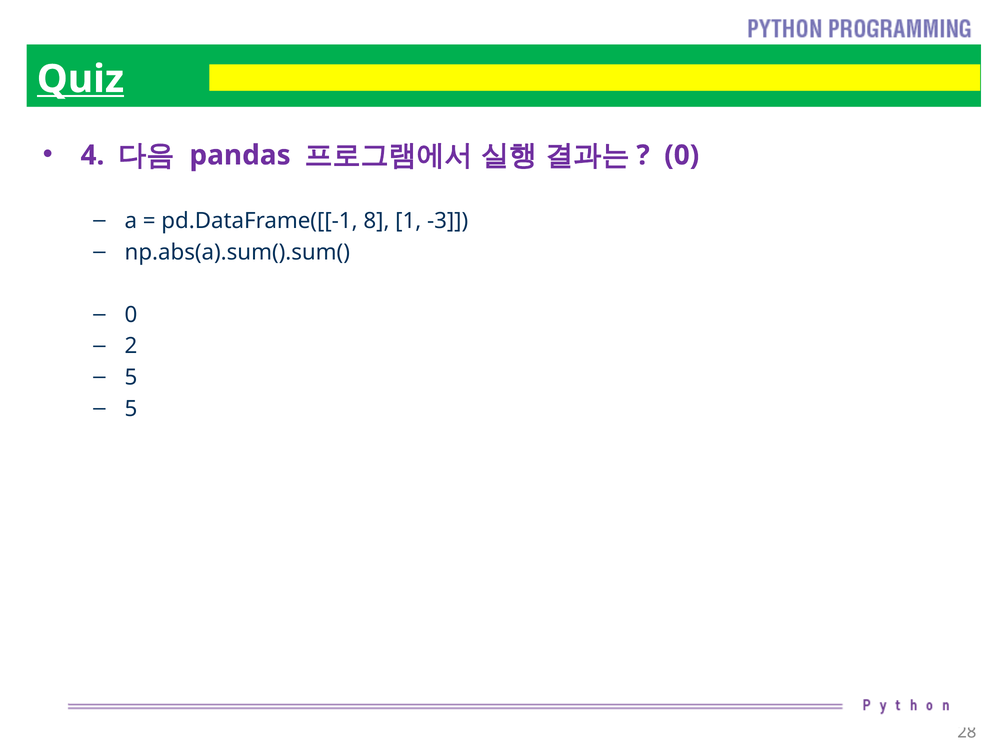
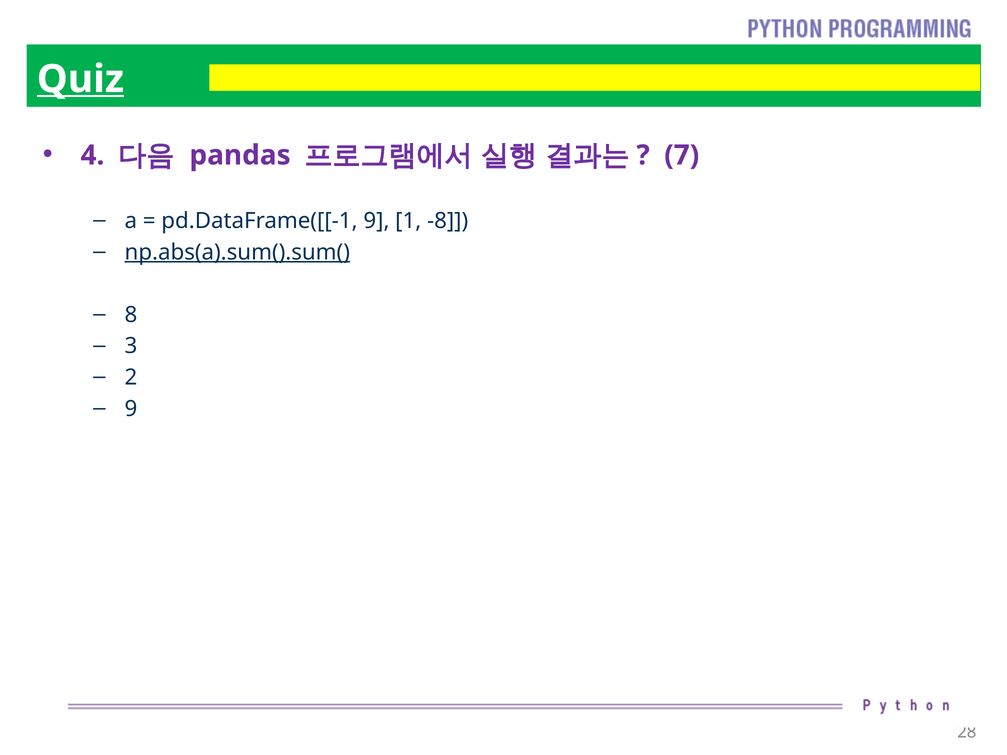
0: 0 -> 7 (682, 155)
pd.DataFrame([[-1 8: 8 -> 9 (376, 221)
-3: -3 -> -8 (448, 221)
np.abs(a).sum().sum( underline: none -> present (237, 252)
0: 0 -> 8 (131, 315)
2: 2 -> 3 (131, 346)
5: 5 -> 2 (131, 378)
5: 5 -> 9 (131, 409)
